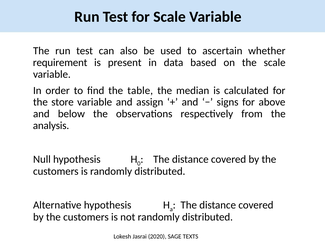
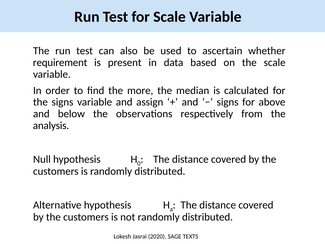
table: table -> more (140, 90)
the store: store -> signs (62, 102)
